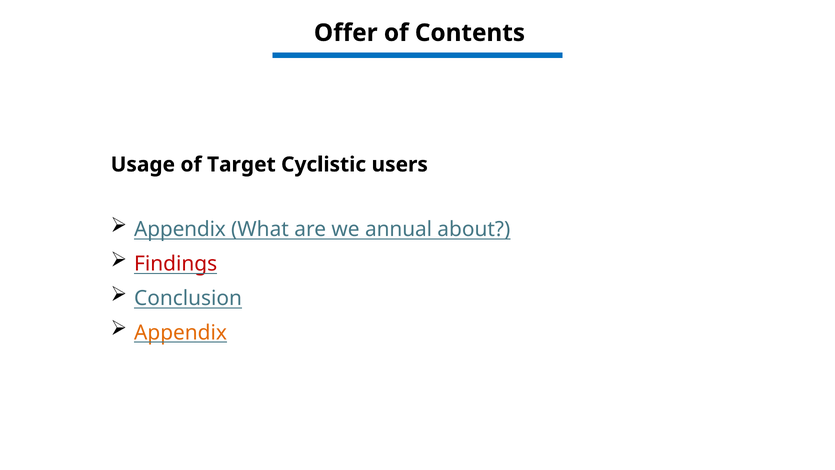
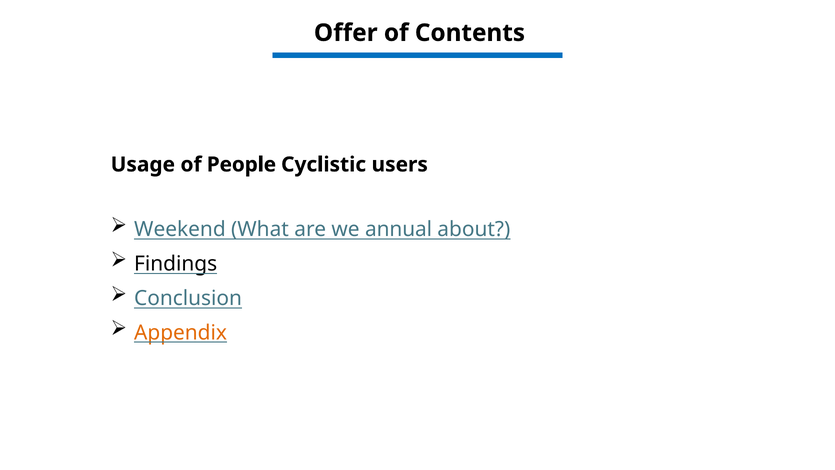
Target: Target -> People (241, 164)
Appendix: Appendix -> Weekend (180, 229)
Findings colour: red -> black (176, 264)
